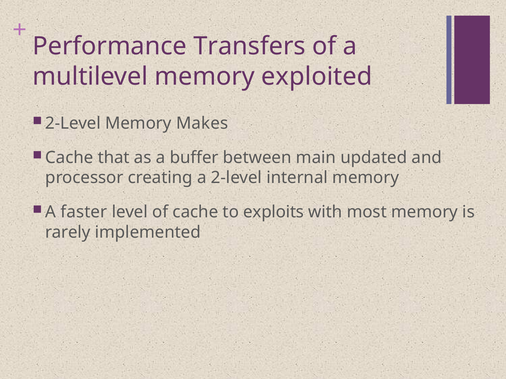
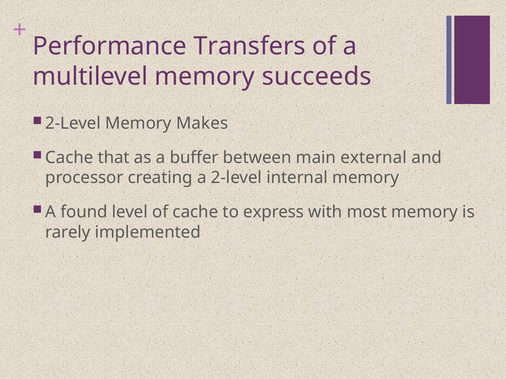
exploited: exploited -> succeeds (317, 77)
updated: updated -> external (374, 158)
faster: faster -> found (84, 212)
exploits: exploits -> express (274, 212)
